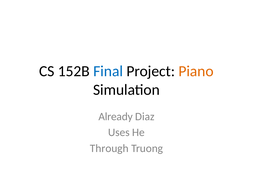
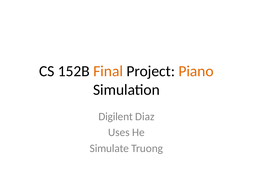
Final colour: blue -> orange (108, 71)
Already: Already -> Digilent (116, 116)
Through: Through -> Simulate (109, 148)
